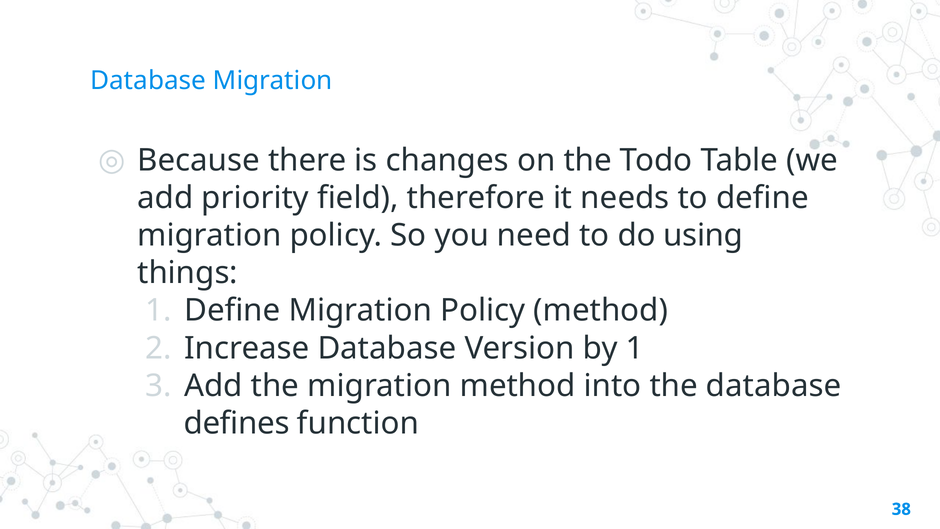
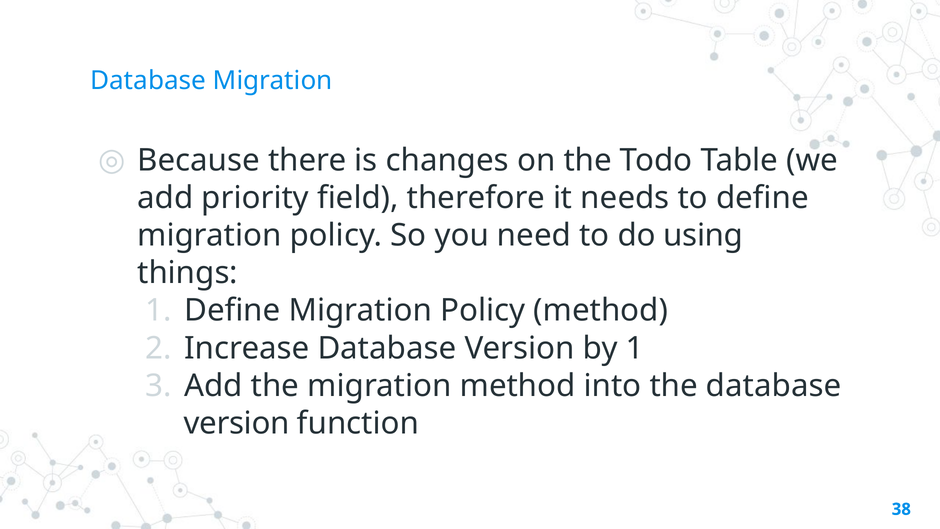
defines: defines -> version (237, 423)
